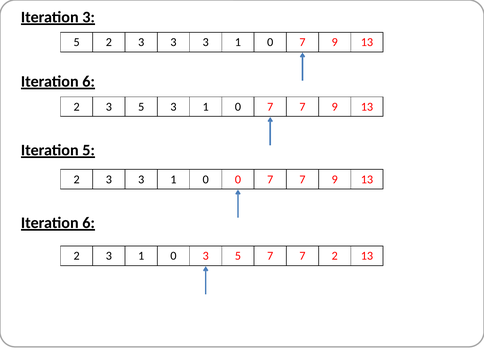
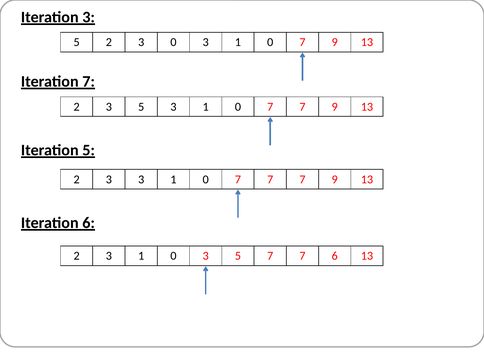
3: 3 -> 0 (173, 42)
6: 6 -> 7 (89, 82)
0: 0 -> 7 (238, 179)
7 2: 2 -> 6 (335, 256)
